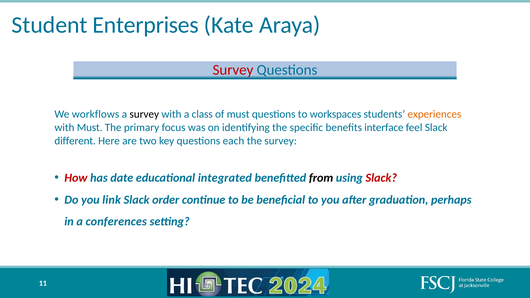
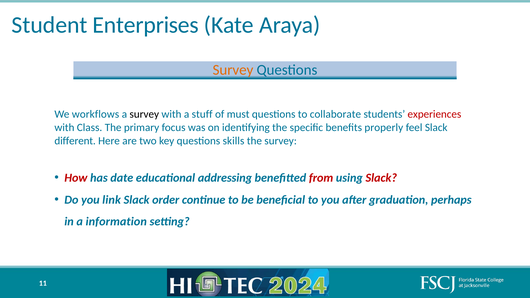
Survey colour: red -> orange (233, 70)
class: class -> stuff (202, 114)
workspaces: workspaces -> collaborate (335, 114)
experiences colour: orange -> red (434, 114)
with Must: Must -> Class (90, 128)
interface: interface -> properly (384, 128)
each: each -> skills (234, 141)
integrated: integrated -> addressing (225, 178)
from colour: black -> red (321, 178)
conferences: conferences -> information (116, 222)
